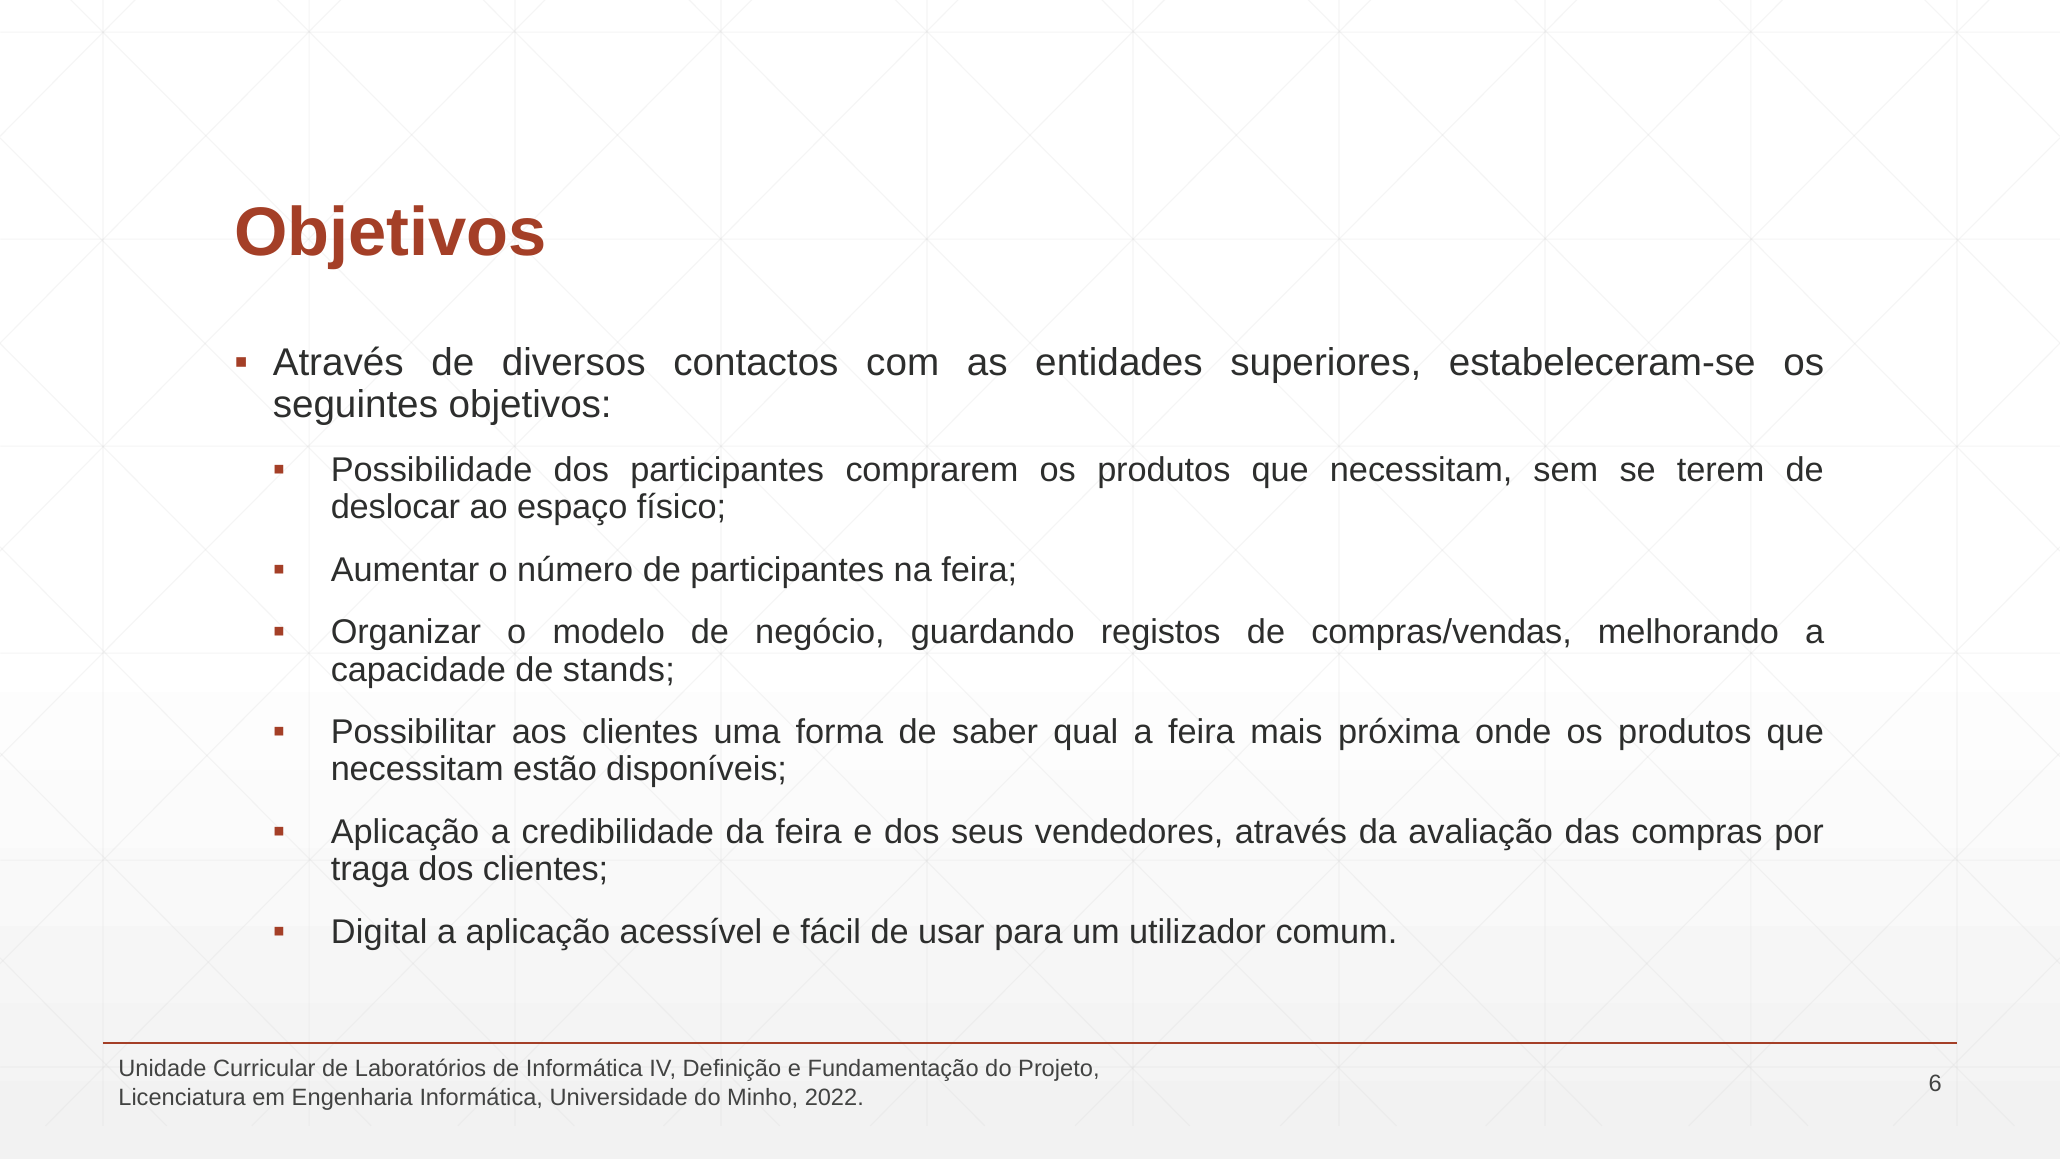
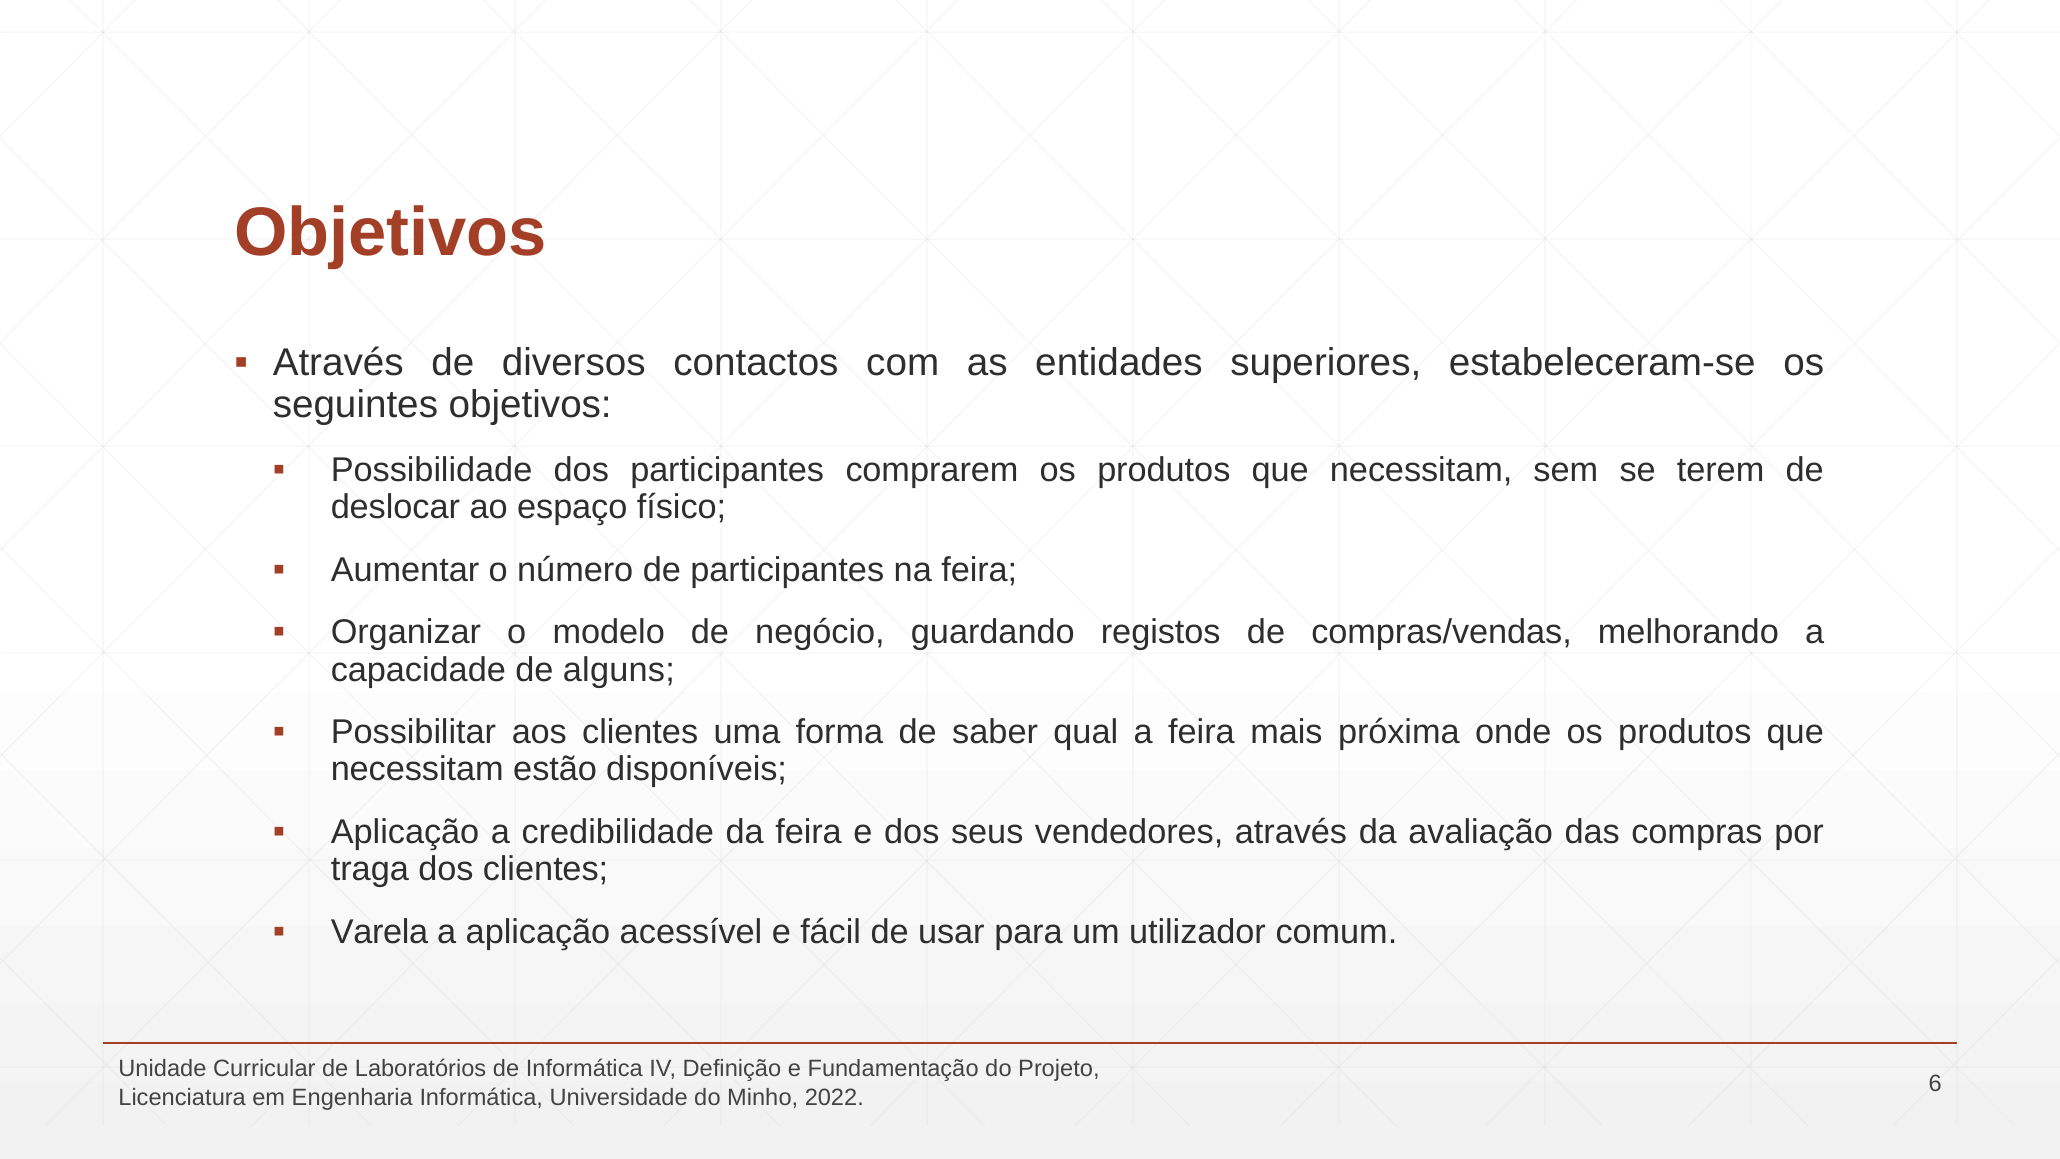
stands: stands -> alguns (619, 670)
Digital: Digital -> Varela (379, 932)
